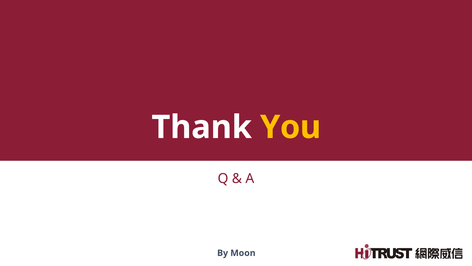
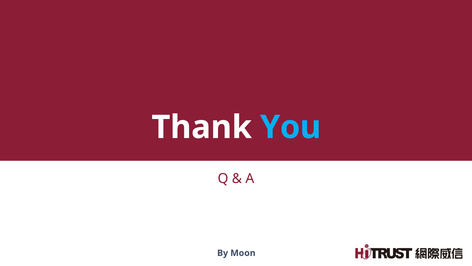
You colour: yellow -> light blue (291, 127)
